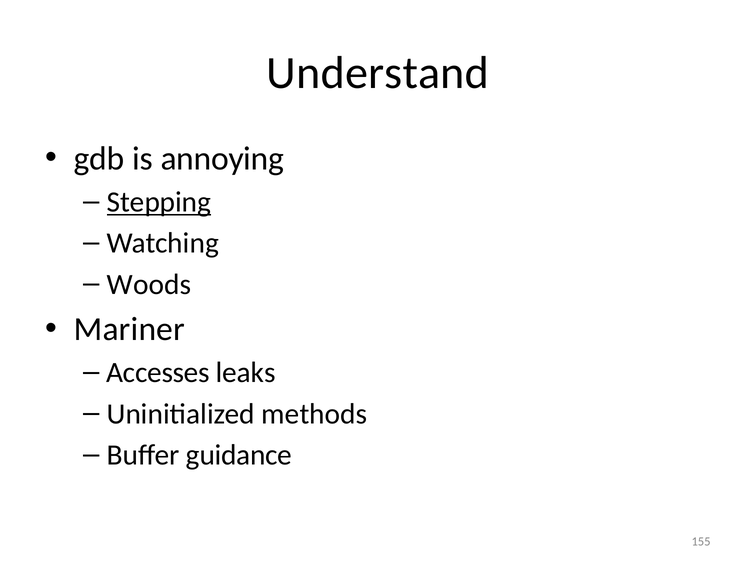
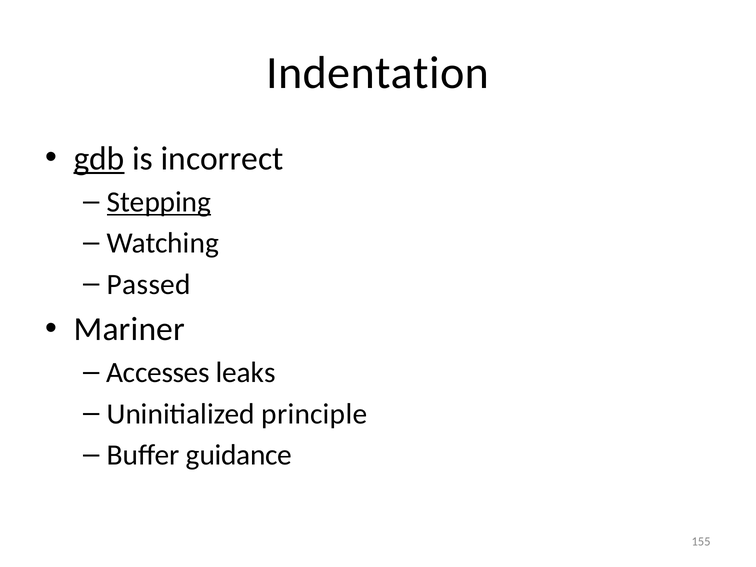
Understand: Understand -> Indentation (378, 73)
gdb underline: none -> present (99, 159)
annoying: annoying -> incorrect (222, 159)
Woods: Woods -> Passed (149, 284)
methods: methods -> principle (314, 414)
